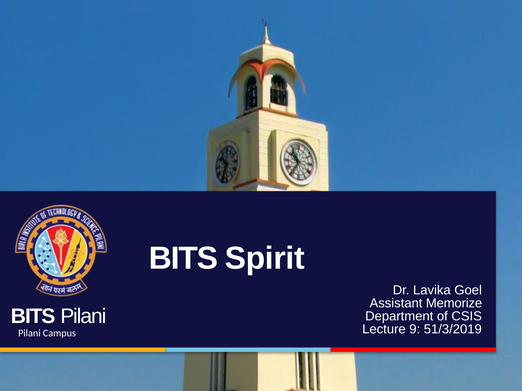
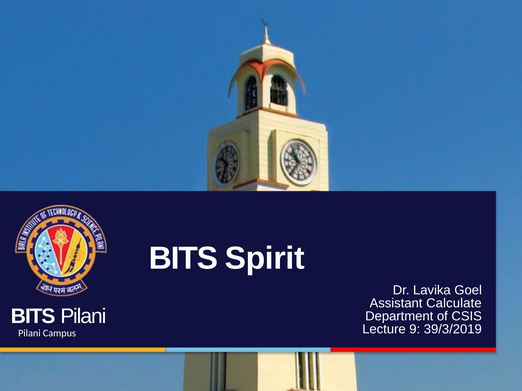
Memorize: Memorize -> Calculate (454, 304)
51/3/2019: 51/3/2019 -> 39/3/2019 (453, 330)
